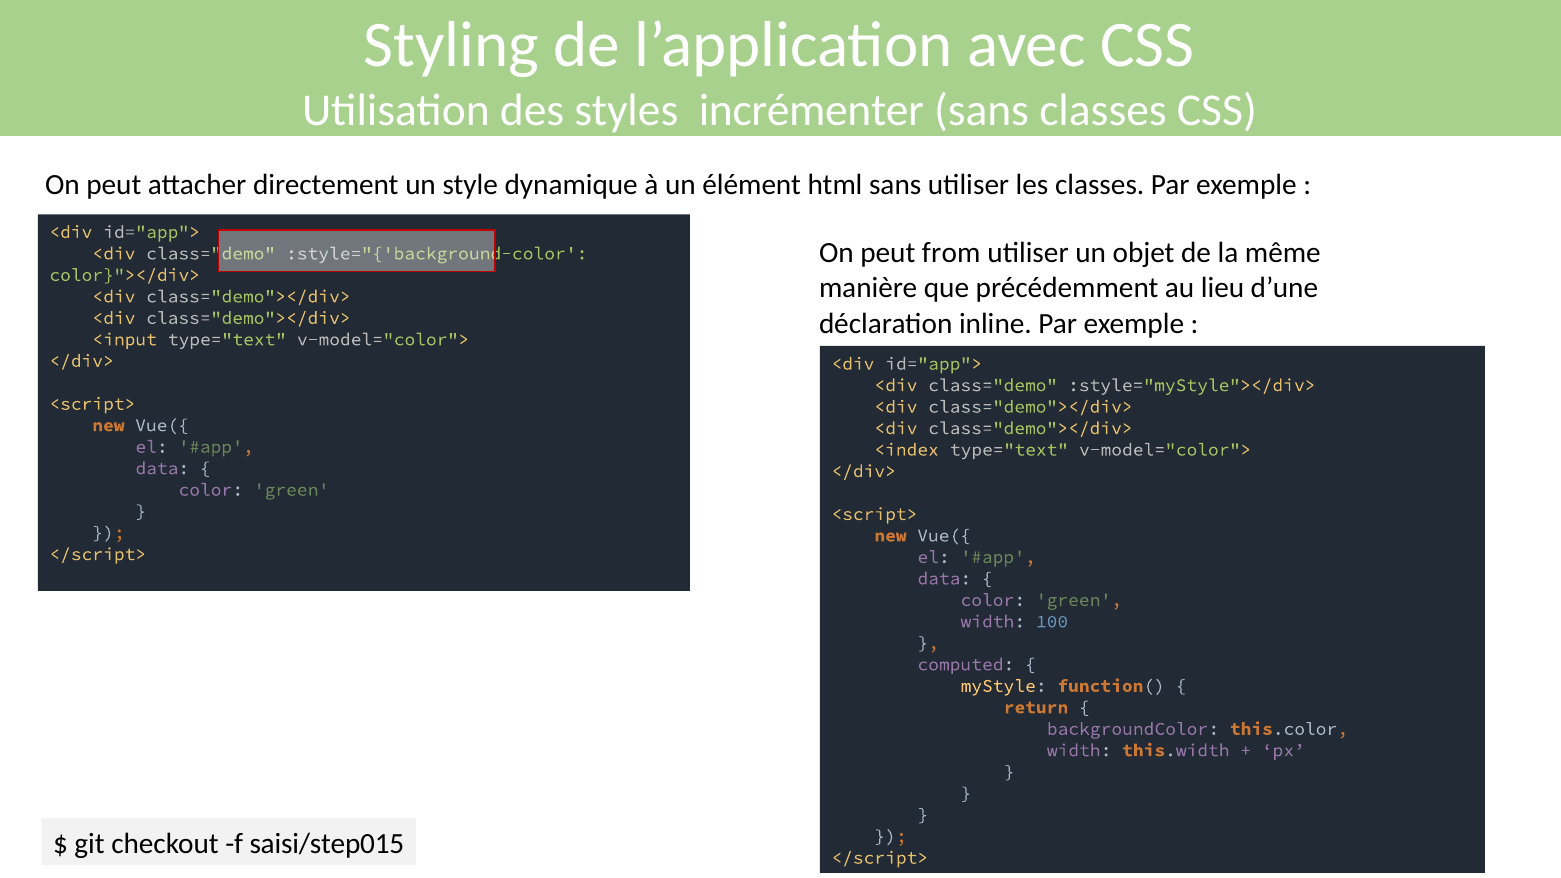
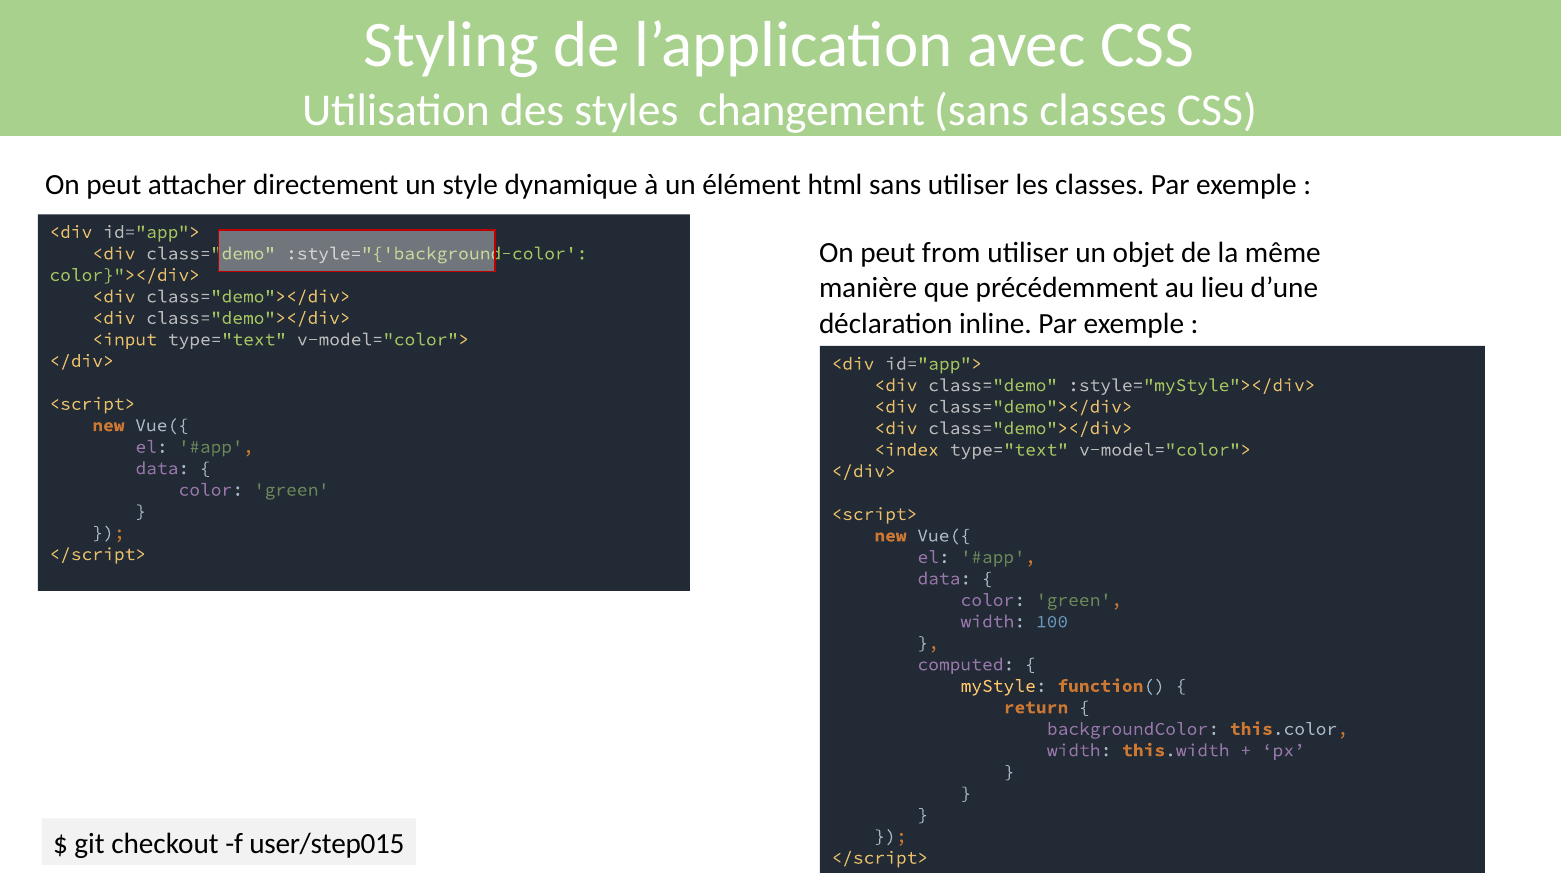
incrémenter: incrémenter -> changement (812, 110)
saisi/step015: saisi/step015 -> user/step015 (327, 844)
